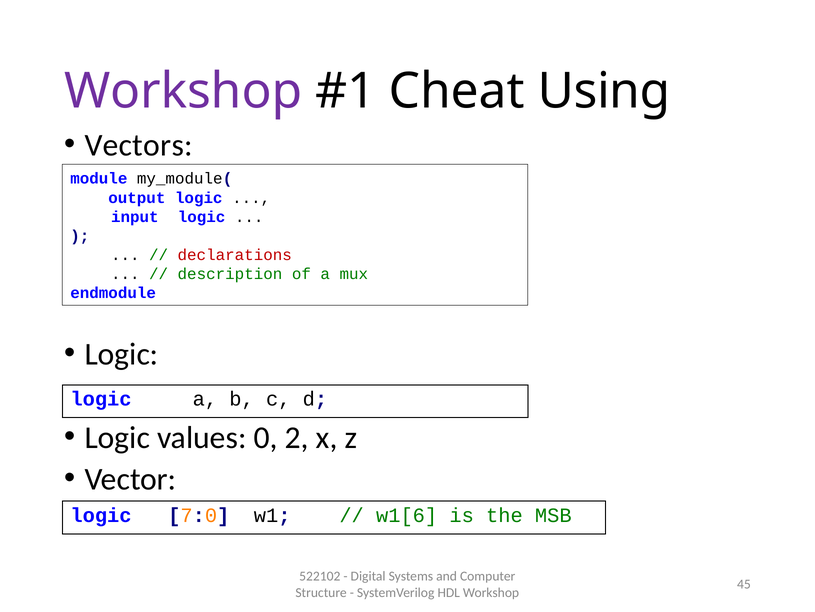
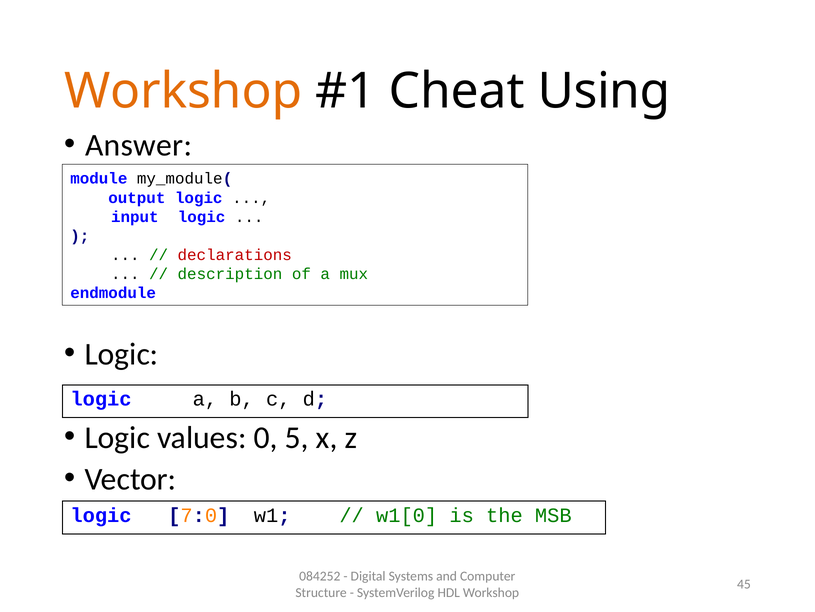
Workshop colour: purple -> orange (183, 91)
Vectors: Vectors -> Answer (139, 145)
2: 2 -> 5 (297, 437)
w1[6: w1[6 -> w1[0 (407, 515)
522102: 522102 -> 084252 (320, 576)
